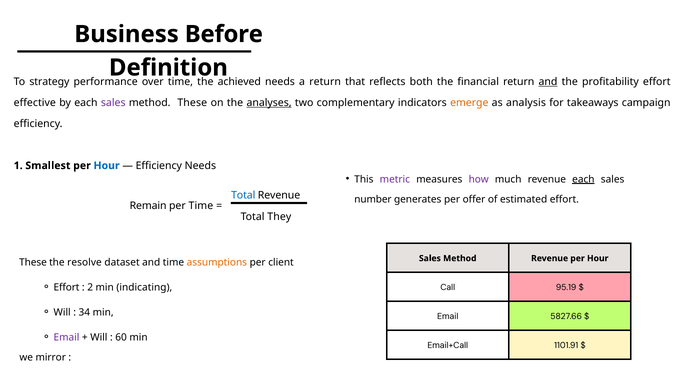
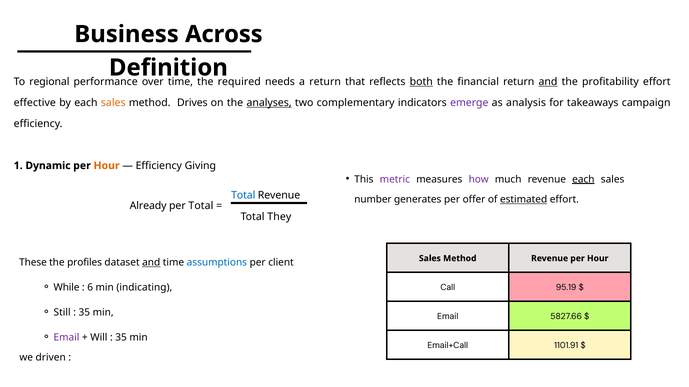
Before: Before -> Across (224, 34)
strategy: strategy -> regional (49, 82)
achieved: achieved -> required (239, 82)
both underline: none -> present (421, 82)
sales colour: purple -> orange (113, 103)
method These: These -> Drives (192, 103)
emerge colour: orange -> purple (469, 103)
Smallest: Smallest -> Dynamic (48, 166)
Hour colour: blue -> orange (107, 166)
Efficiency Needs: Needs -> Giving (200, 166)
estimated underline: none -> present (524, 200)
Remain: Remain -> Already (148, 206)
per Time: Time -> Total (201, 206)
resolve: resolve -> profiles (85, 263)
and underline: none -> present (151, 263)
assumptions colour: orange -> blue (217, 263)
Effort: Effort -> While (67, 288)
2: 2 -> 6 (90, 288)
Will: Will -> Still (62, 313)
34: 34 -> 35 (84, 313)
60: 60 -> 35 (121, 338)
mirror: mirror -> driven (51, 358)
